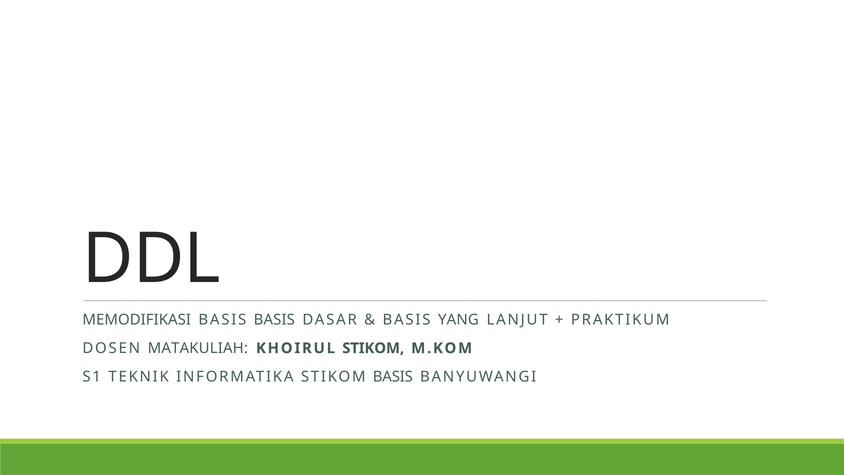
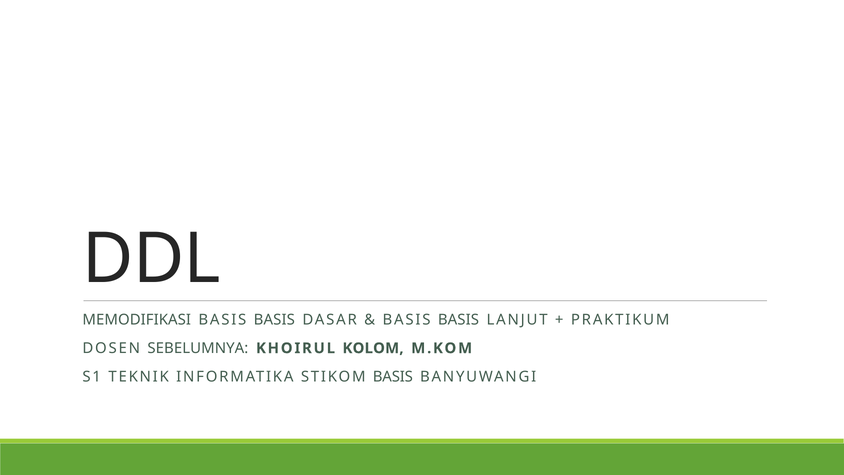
YANG: YANG -> BASIS (458, 320)
MATAKULIAH: MATAKULIAH -> SEBELUMNYA (198, 348)
KHOIRUL STIKOM: STIKOM -> KOLOM (373, 348)
